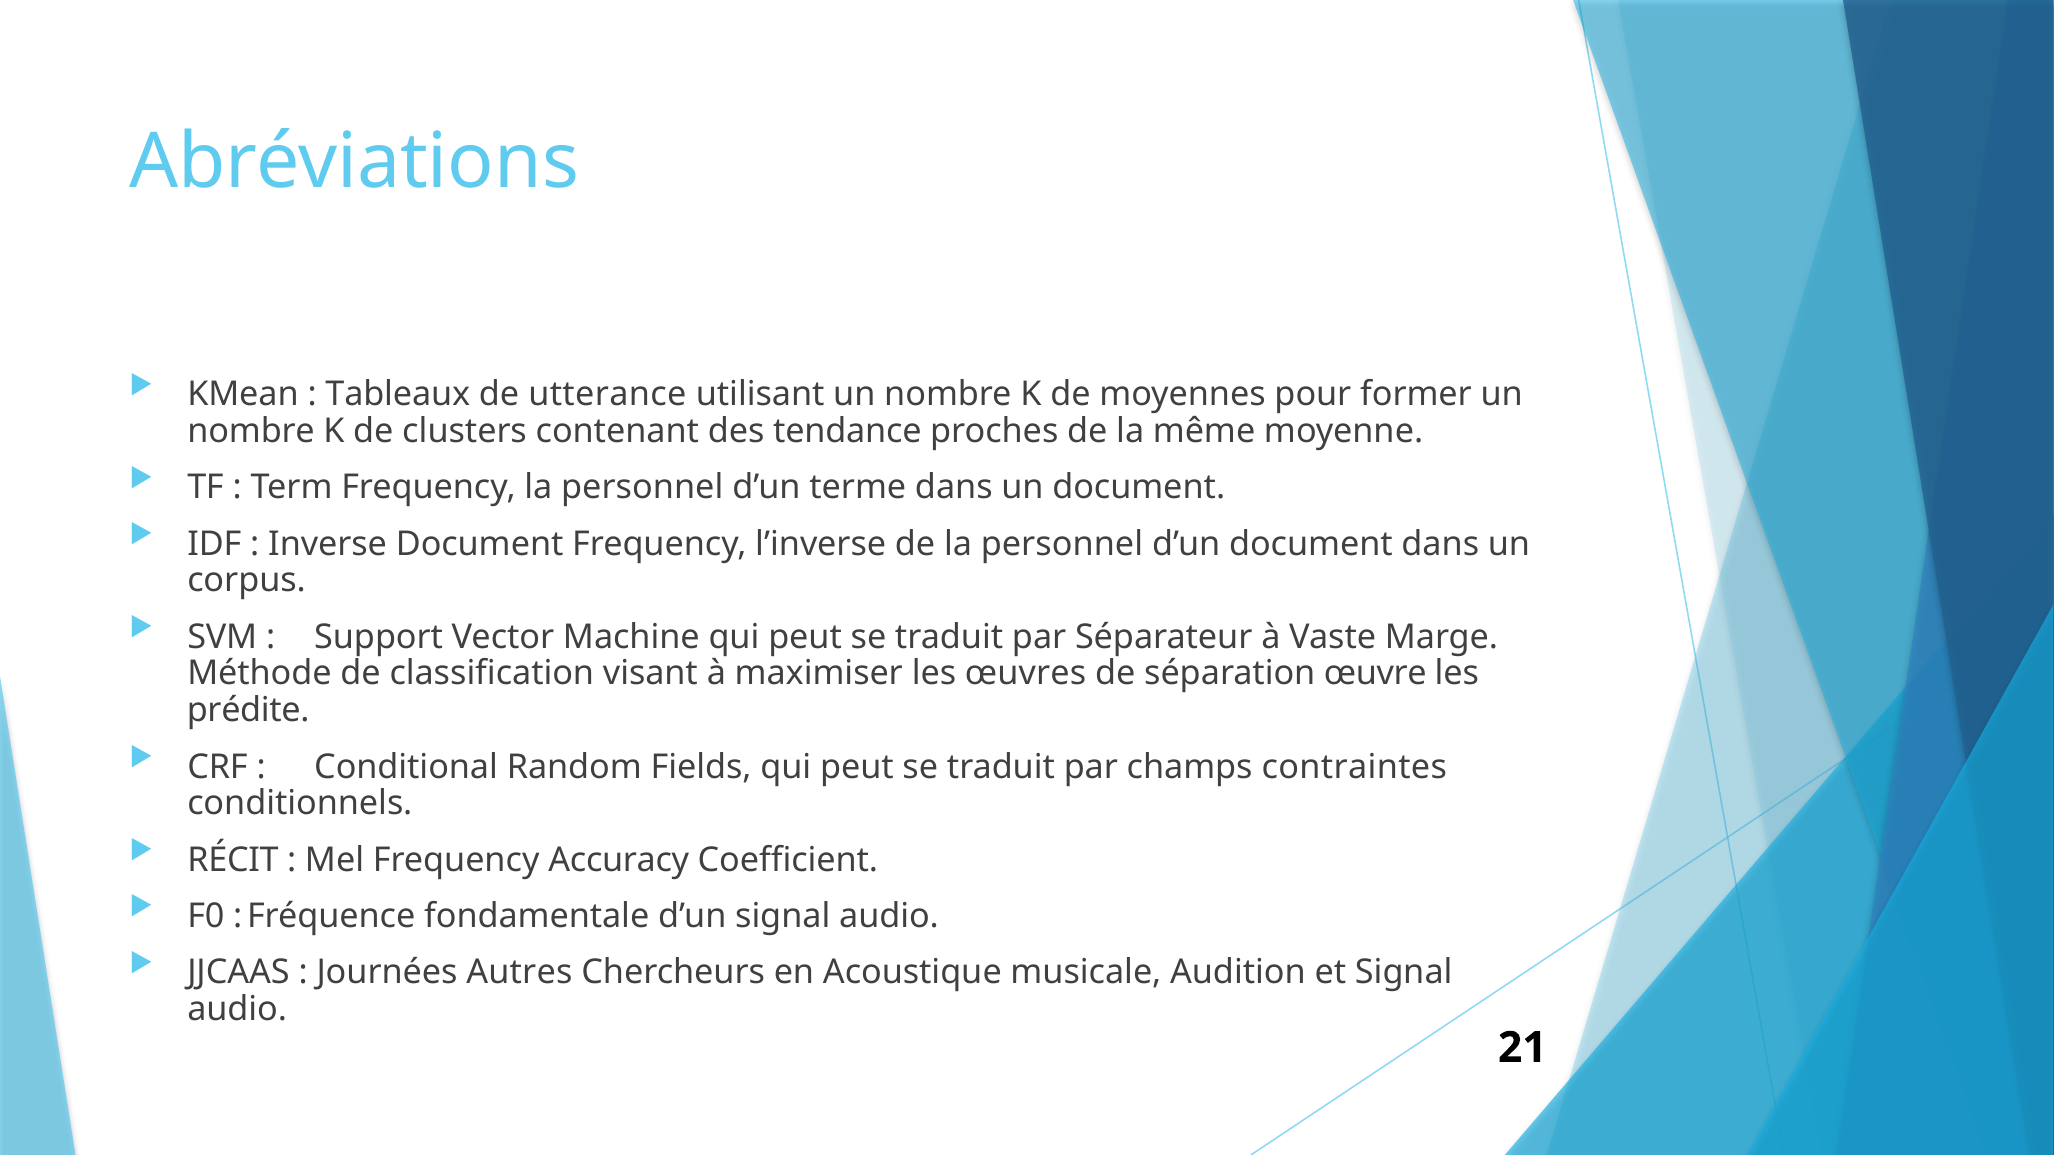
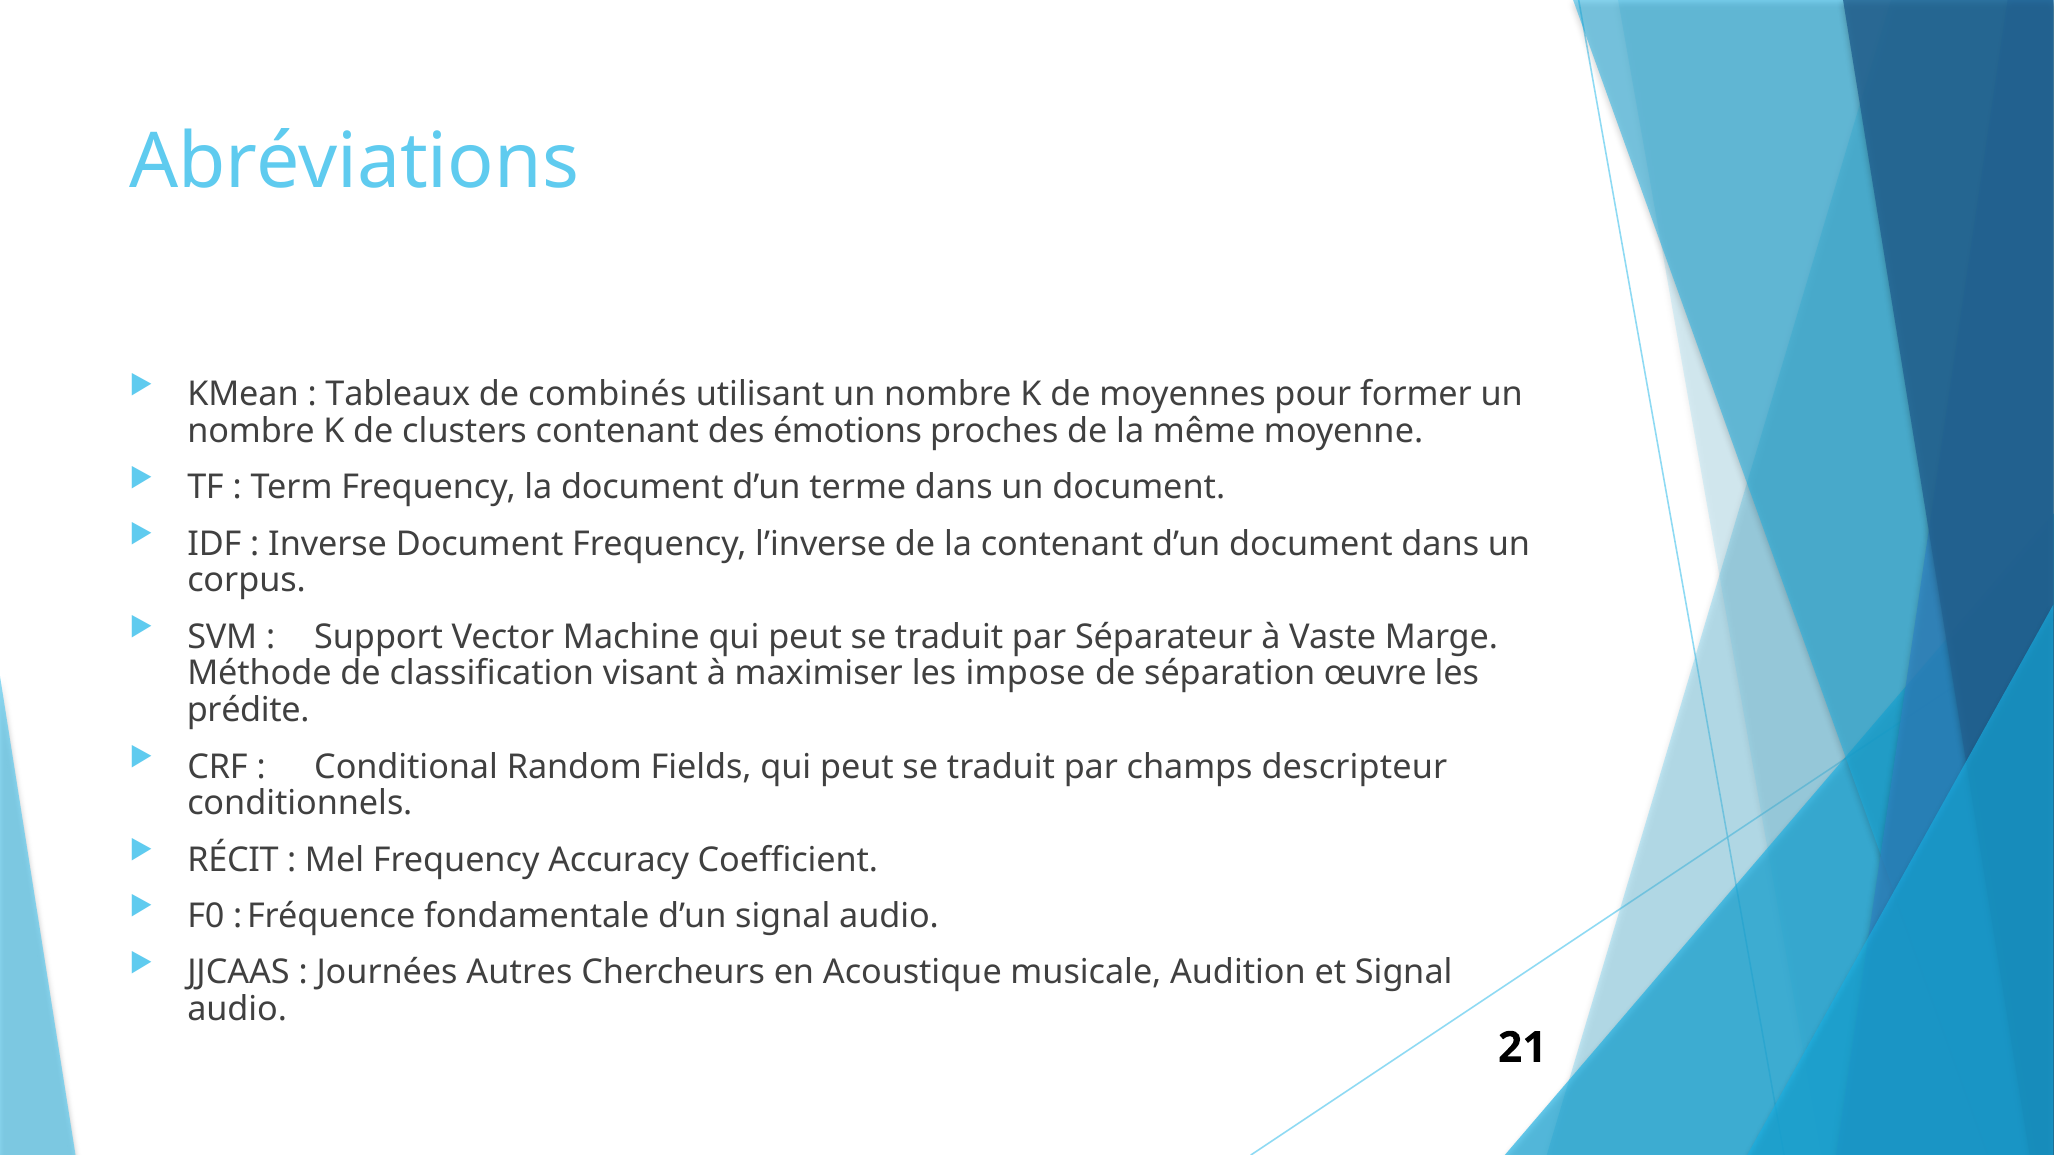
utterance: utterance -> combinés (607, 395)
tendance: tendance -> émotions (847, 432)
Frequency la personnel: personnel -> document (642, 488)
de la personnel: personnel -> contenant (1062, 544)
œuvres: œuvres -> impose (1025, 674)
contraintes: contraintes -> descripteur (1354, 767)
